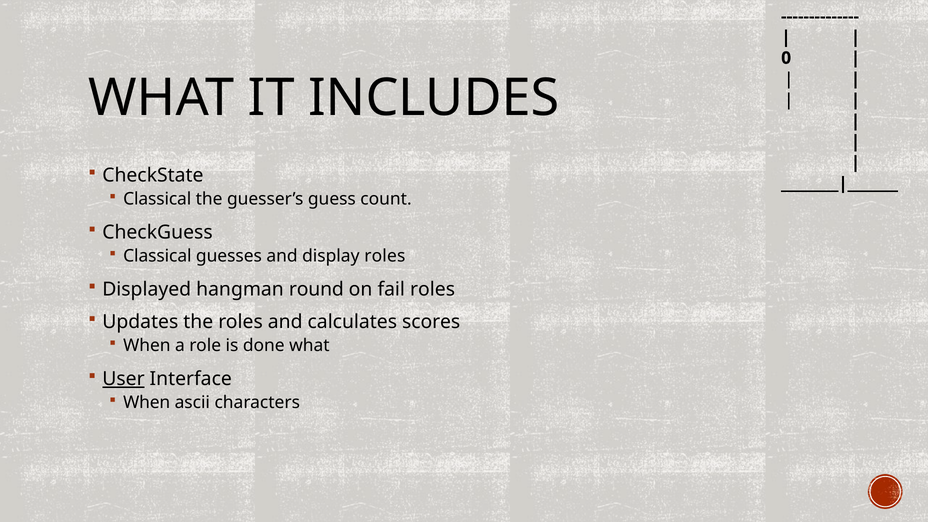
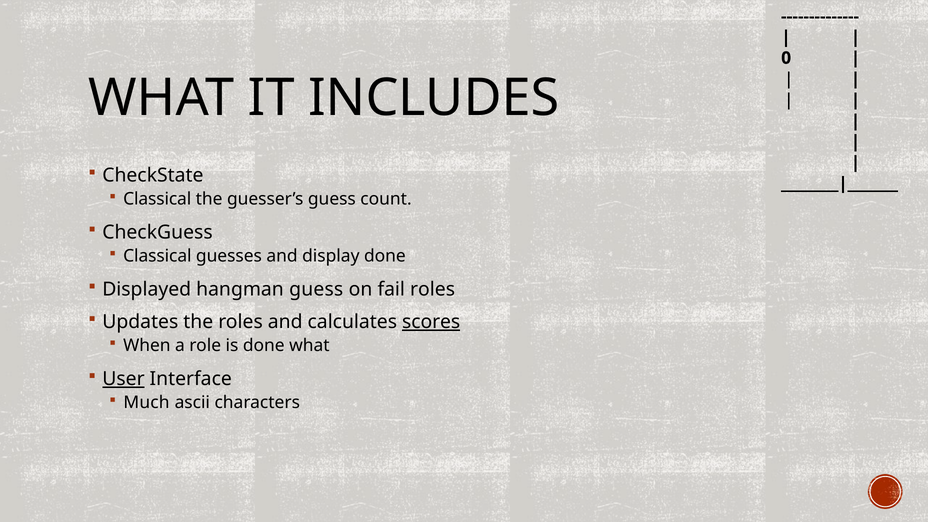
display roles: roles -> done (385, 256)
hangman round: round -> guess (316, 289)
scores underline: none -> present (431, 322)
When: When -> Much (147, 403)
